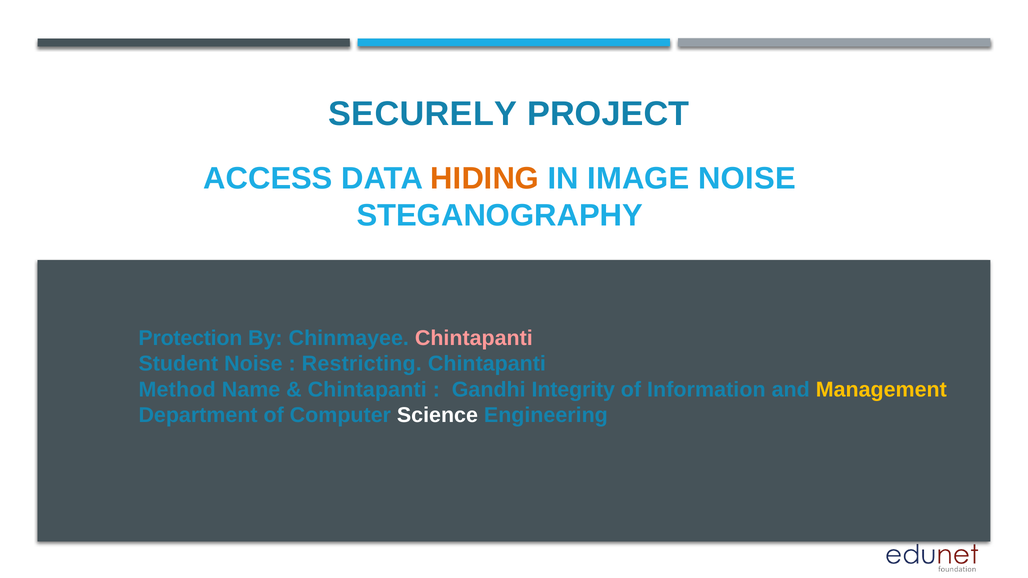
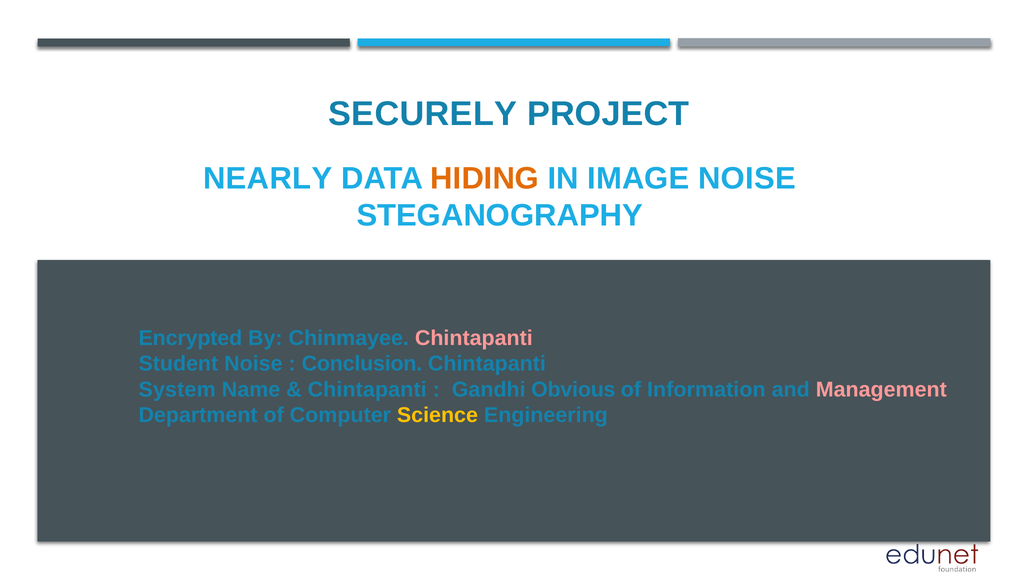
ACCESS: ACCESS -> NEARLY (268, 178)
Protection: Protection -> Encrypted (190, 338)
Restricting: Restricting -> Conclusion (362, 364)
Method: Method -> System (177, 390)
Integrity: Integrity -> Obvious (573, 390)
Management colour: yellow -> pink (881, 390)
Science colour: white -> yellow (437, 415)
